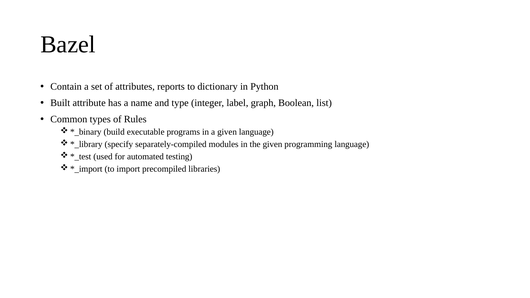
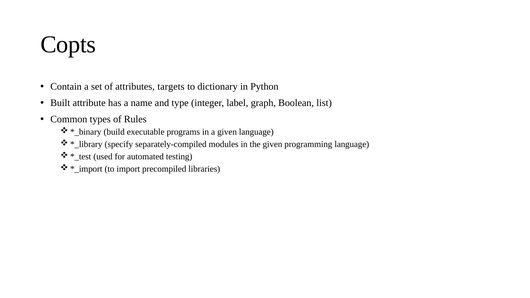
Bazel: Bazel -> Copts (68, 45)
reports: reports -> targets (171, 87)
